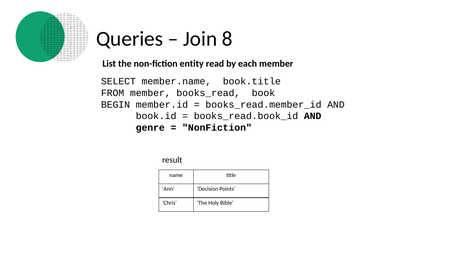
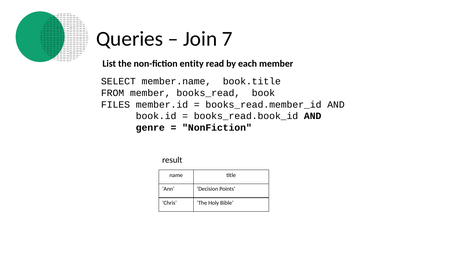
8: 8 -> 7 (227, 39)
BEGIN: BEGIN -> FILES (116, 105)
